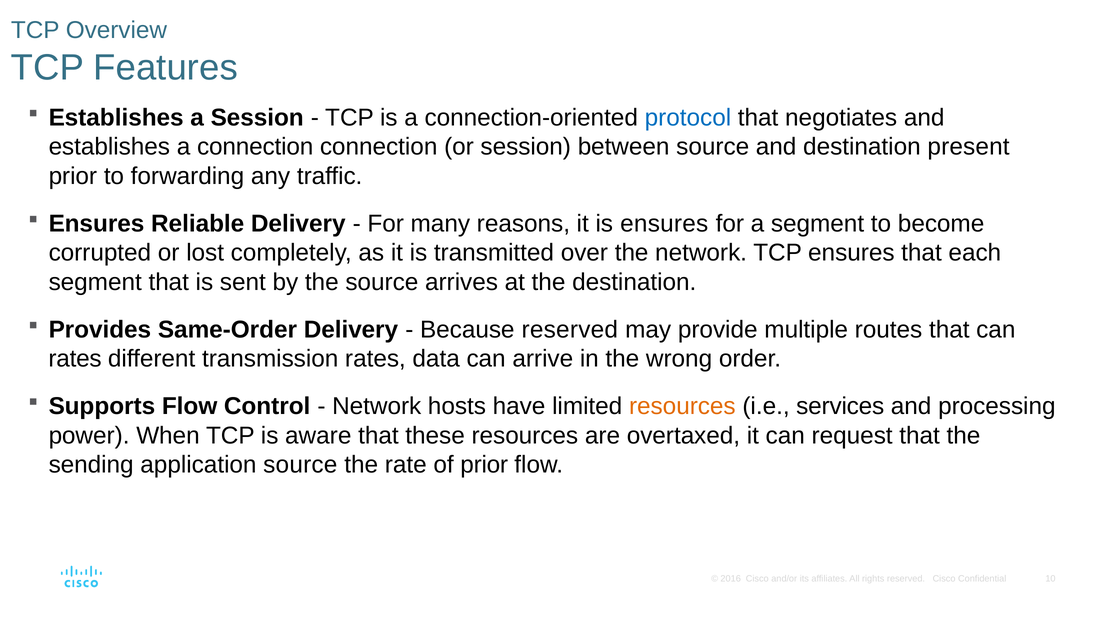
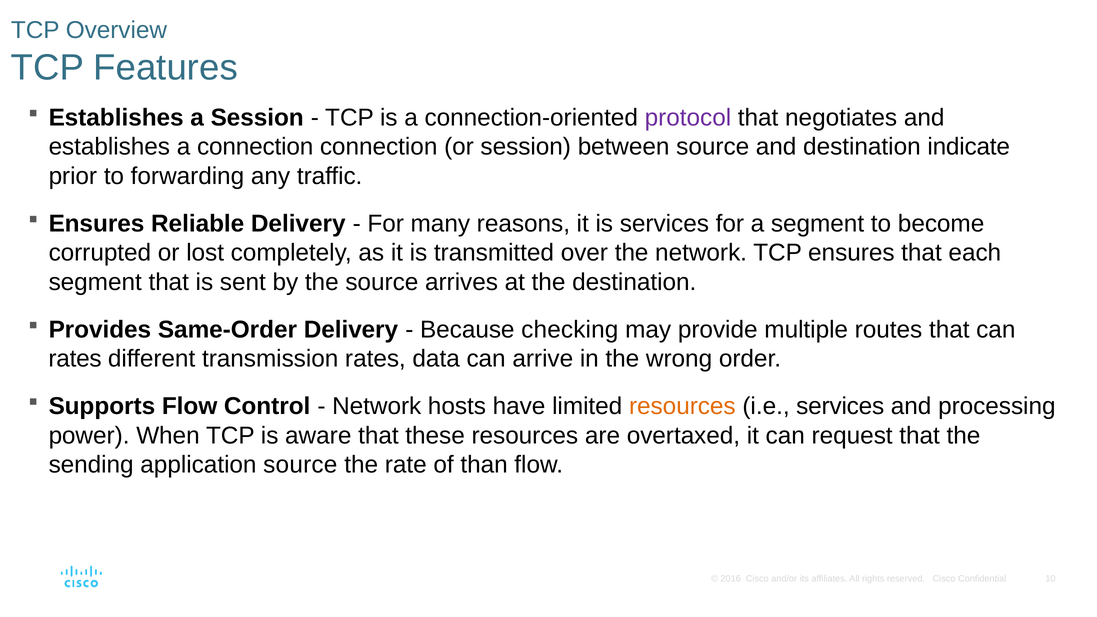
protocol colour: blue -> purple (688, 118)
present: present -> indicate (969, 147)
is ensures: ensures -> services (664, 224)
Because reserved: reserved -> checking (570, 330)
of prior: prior -> than (484, 465)
